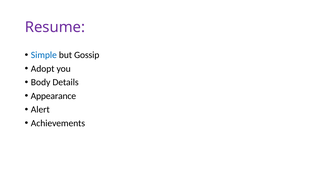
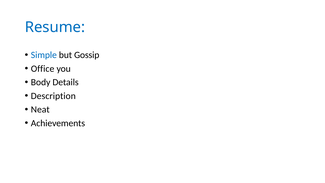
Resume colour: purple -> blue (55, 27)
Adopt: Adopt -> Office (43, 69)
Appearance: Appearance -> Description (53, 96)
Alert: Alert -> Neat (40, 109)
